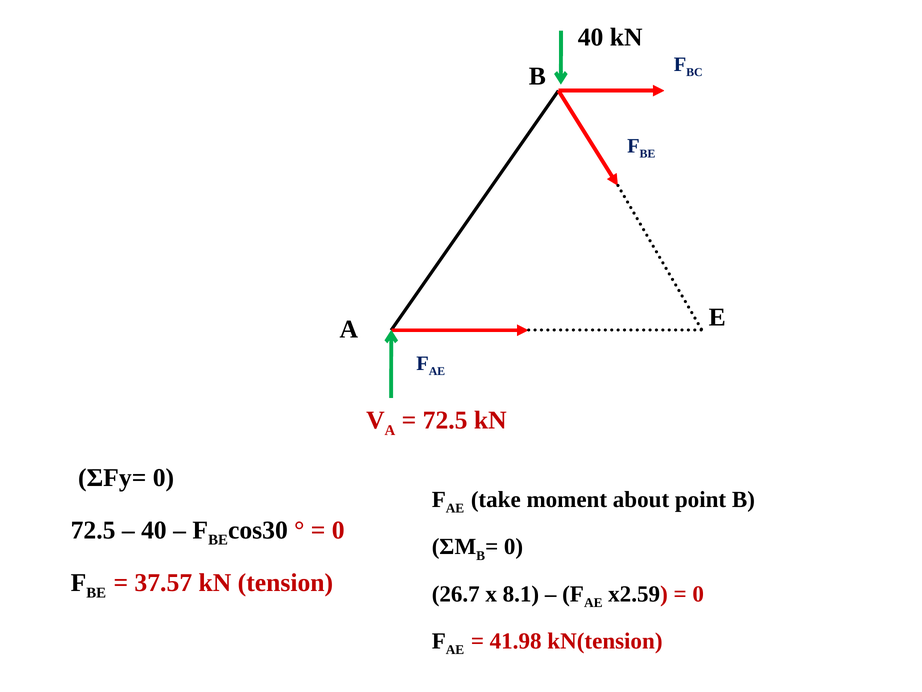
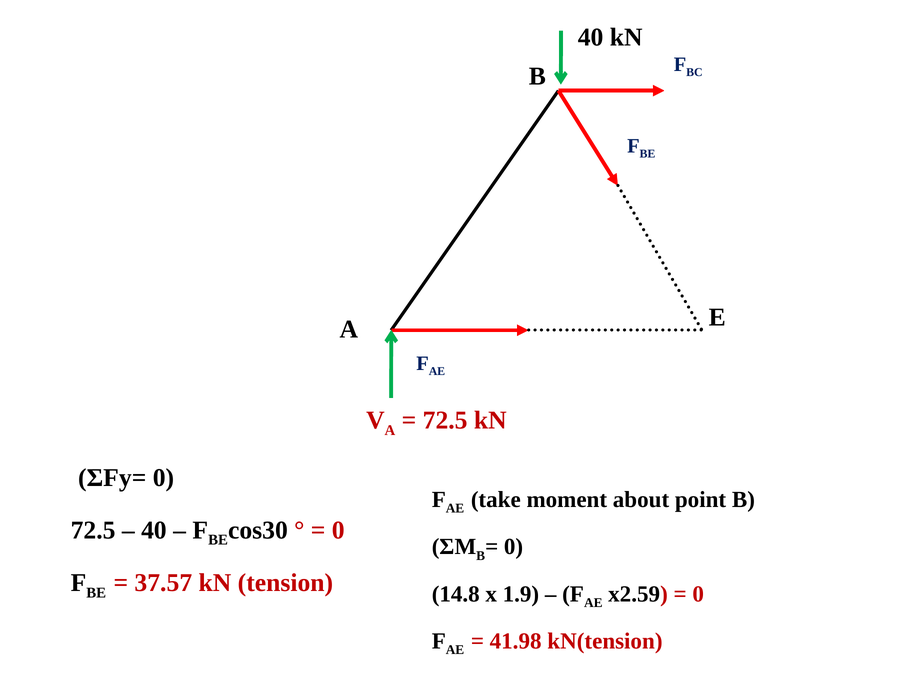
26.7: 26.7 -> 14.8 (456, 593)
8.1: 8.1 -> 1.9 (521, 593)
